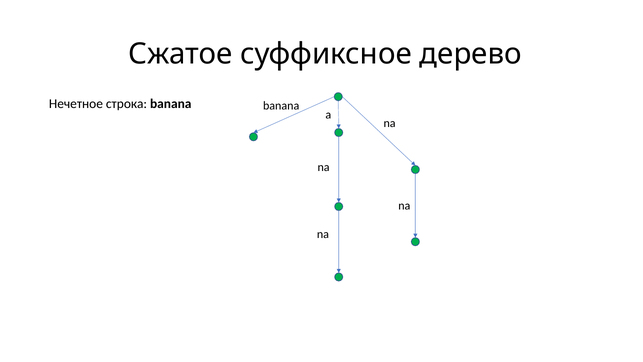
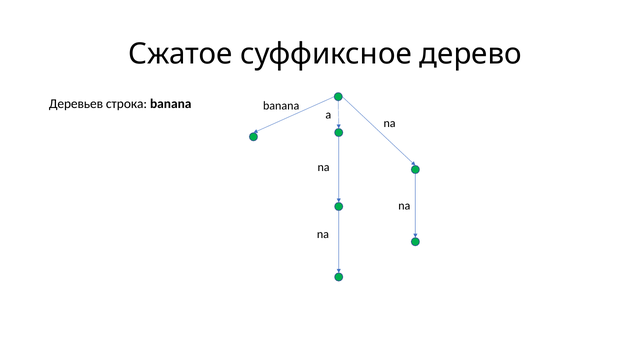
Нечетное: Нечетное -> Деревьев (76, 104)
